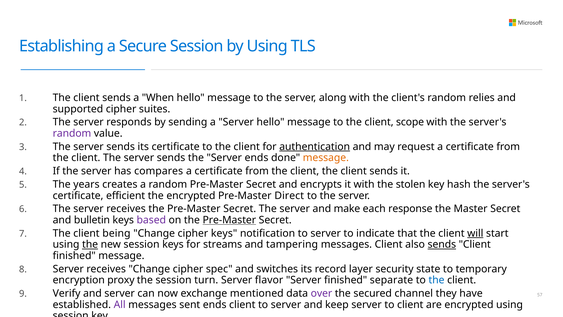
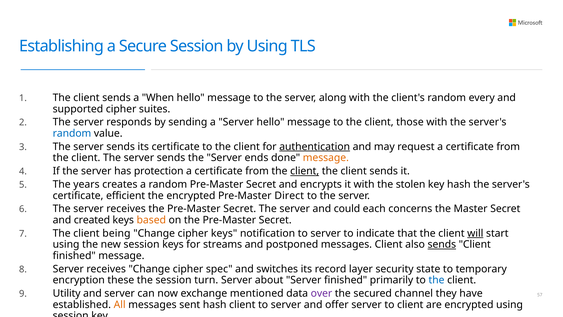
relies: relies -> every (482, 98)
scope: scope -> those (410, 122)
random colour: purple -> blue (72, 133)
compares: compares -> protection (159, 171)
client underline: none -> present (305, 171)
make: make -> could (347, 209)
response: response -> concerns (410, 209)
bulletin: bulletin -> created (92, 220)
based colour: purple -> orange (151, 220)
Pre-Master underline: present -> none (229, 220)
the underline: present -> none (90, 244)
tampering: tampering -> postponed (292, 244)
proxy: proxy -> these (121, 280)
flavor: flavor -> about (269, 280)
separate: separate -> primarily (392, 280)
Verify: Verify -> Utility (67, 293)
All colour: purple -> orange (120, 304)
sent ends: ends -> hash (215, 304)
keep: keep -> offer (337, 304)
